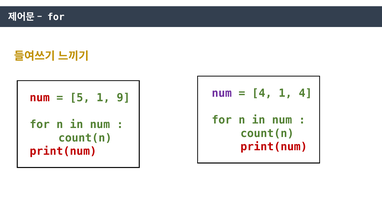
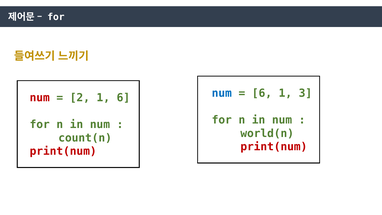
num colour: purple -> blue (222, 93)
4: 4 -> 6 (262, 93)
1 4: 4 -> 3 (305, 93)
5: 5 -> 2 (80, 98)
1 9: 9 -> 6 (123, 98)
count(n: count(n -> world(n (267, 133)
